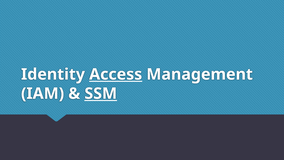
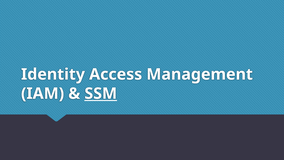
Access underline: present -> none (116, 74)
